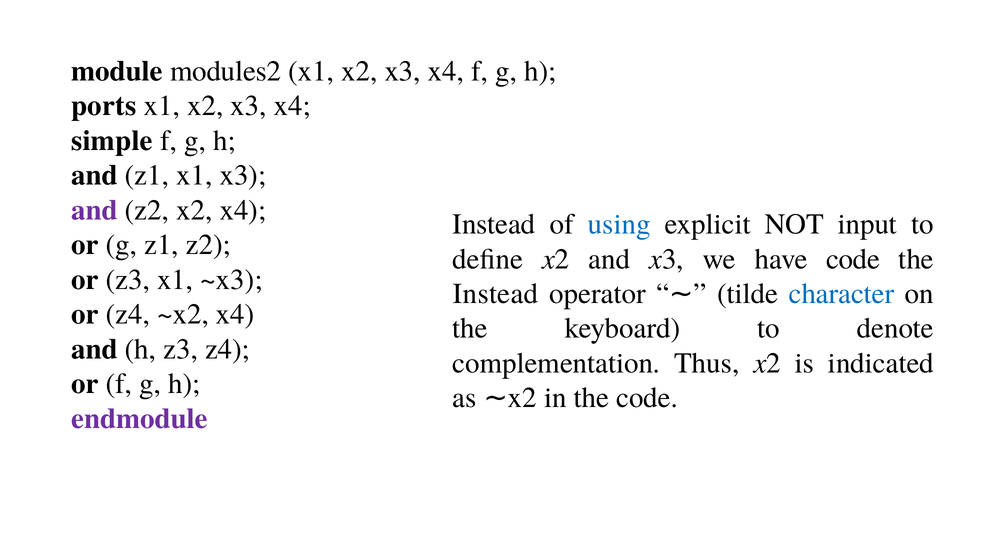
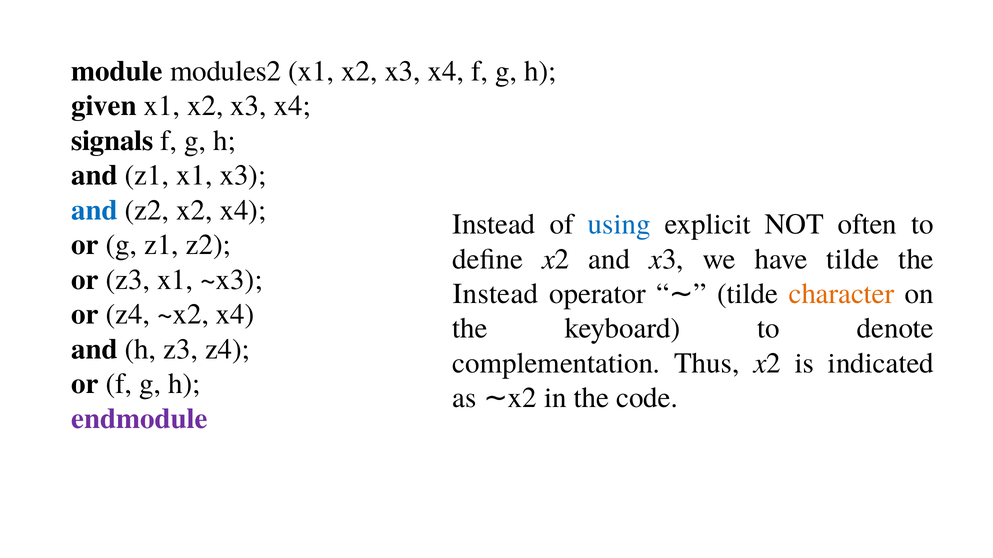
ports: ports -> given (104, 106)
simple: simple -> signals (112, 141)
and colour: purple -> blue (95, 210)
input: input -> often (867, 224)
have code: code -> tilde (853, 259)
character colour: blue -> orange (841, 294)
